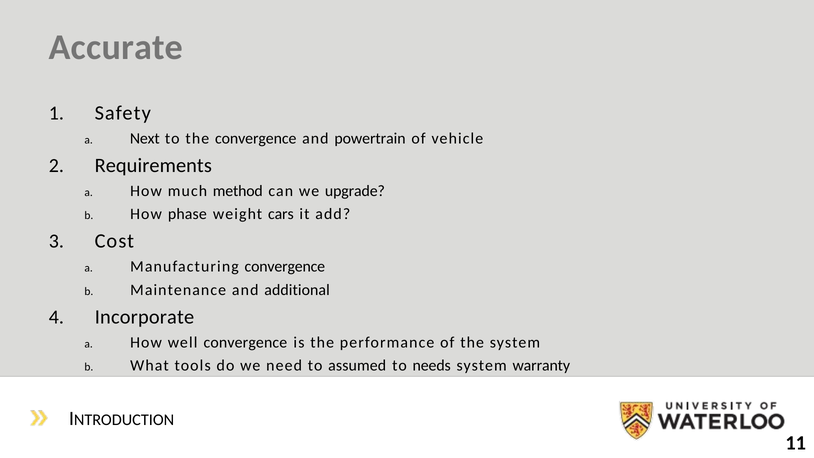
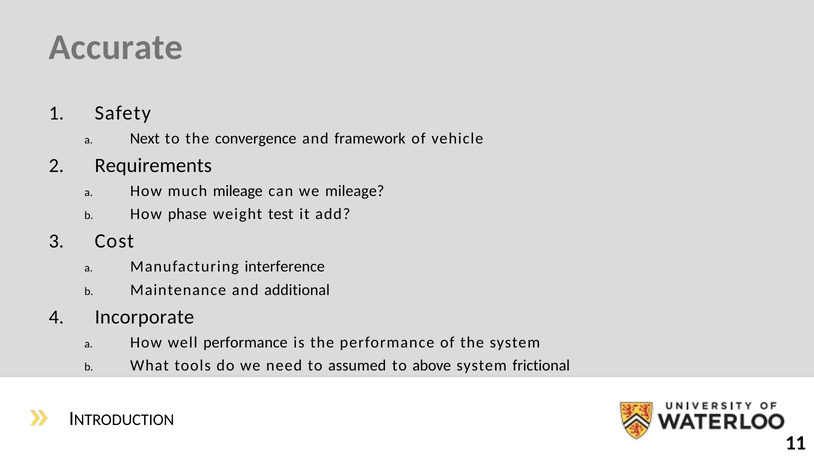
powertrain: powertrain -> framework (370, 139)
much method: method -> mileage (238, 191)
we upgrade: upgrade -> mileage (355, 191)
cars: cars -> test (281, 214)
Manufacturing convergence: convergence -> interference (285, 267)
well convergence: convergence -> performance (245, 342)
needs: needs -> above (432, 365)
warranty: warranty -> frictional (541, 365)
